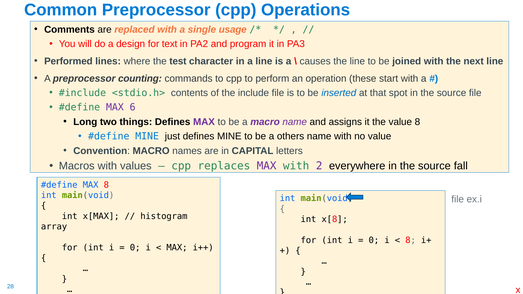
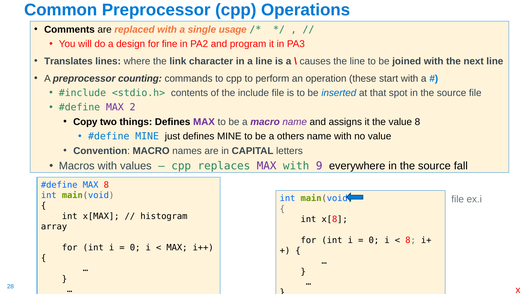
text: text -> fine (170, 44)
Performed: Performed -> Translates (68, 61)
test: test -> link (178, 61)
6: 6 -> 2 (133, 107)
Long: Long -> Copy (85, 122)
2: 2 -> 9 (319, 166)
